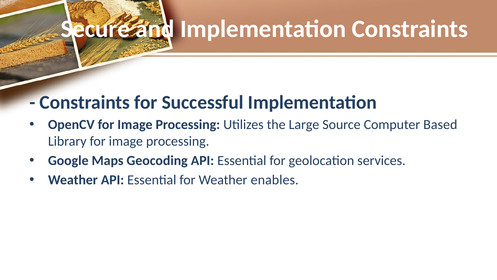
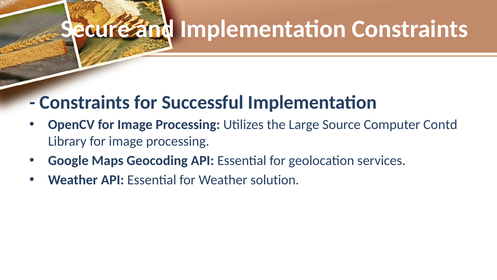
Based: Based -> Contd (440, 125)
enables: enables -> solution (275, 180)
